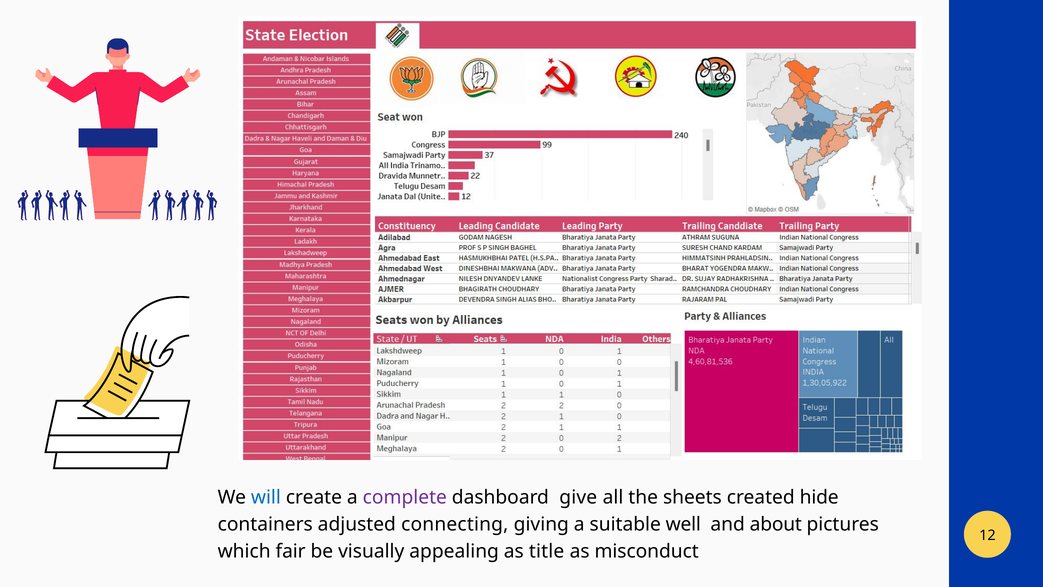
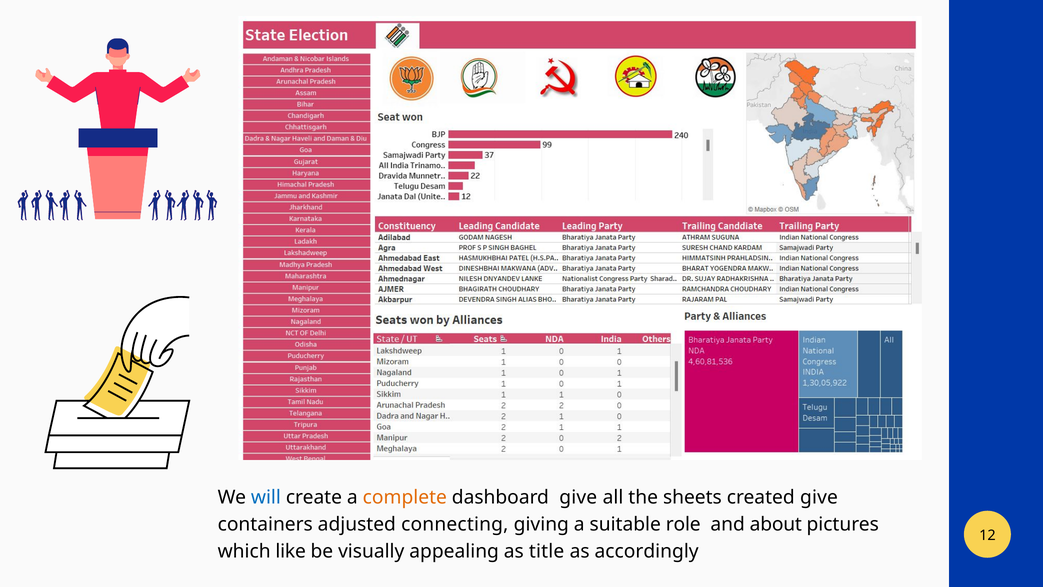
complete colour: purple -> orange (405, 497)
created hide: hide -> give (819, 497)
well: well -> role (683, 524)
fair: fair -> like (291, 551)
misconduct: misconduct -> accordingly (647, 551)
